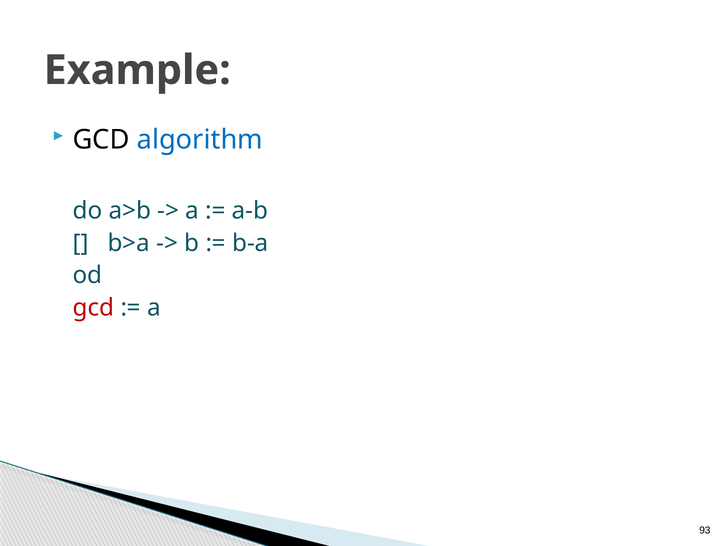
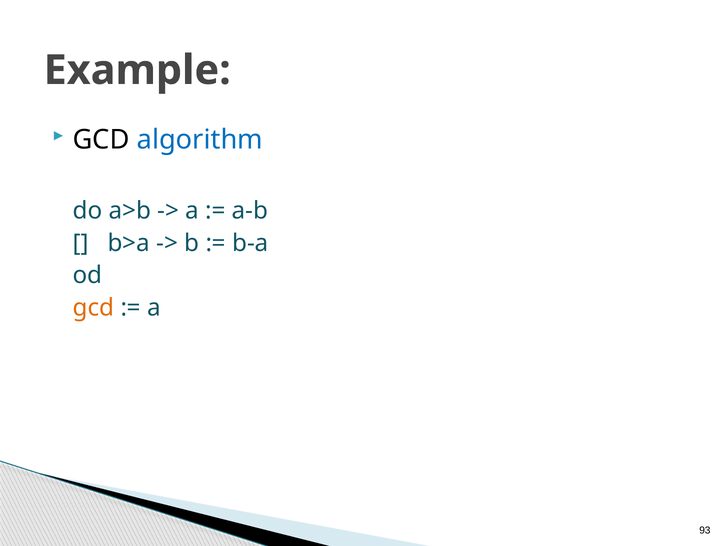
gcd colour: red -> orange (93, 308)
